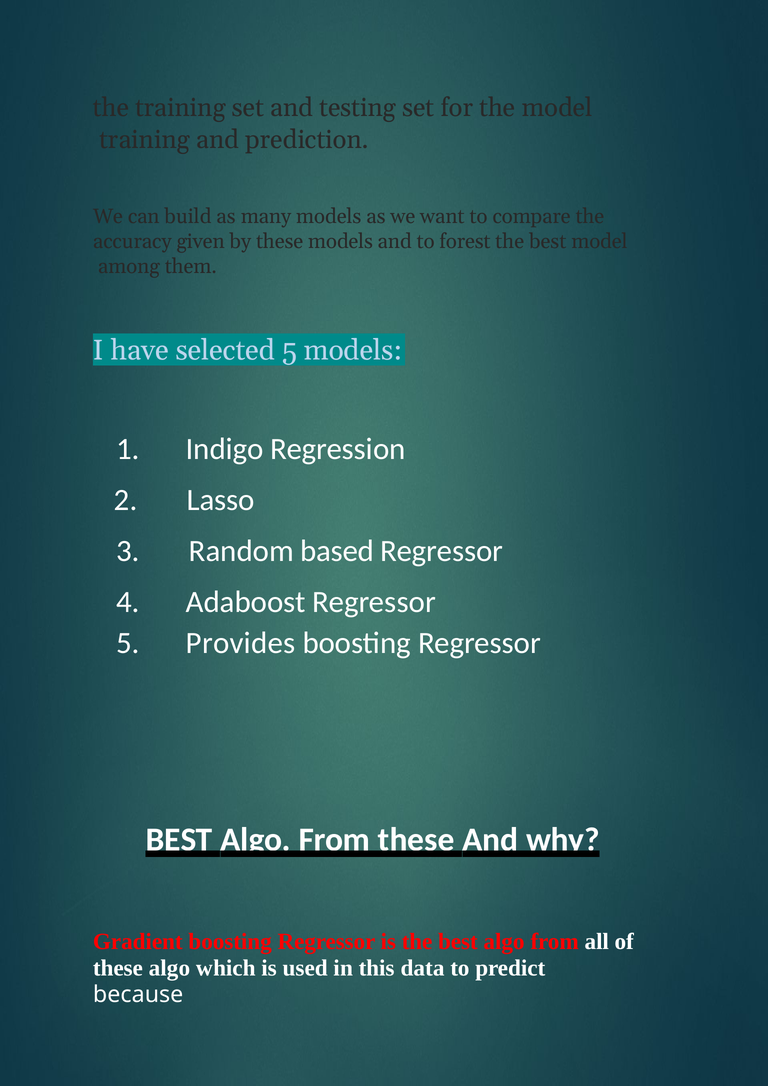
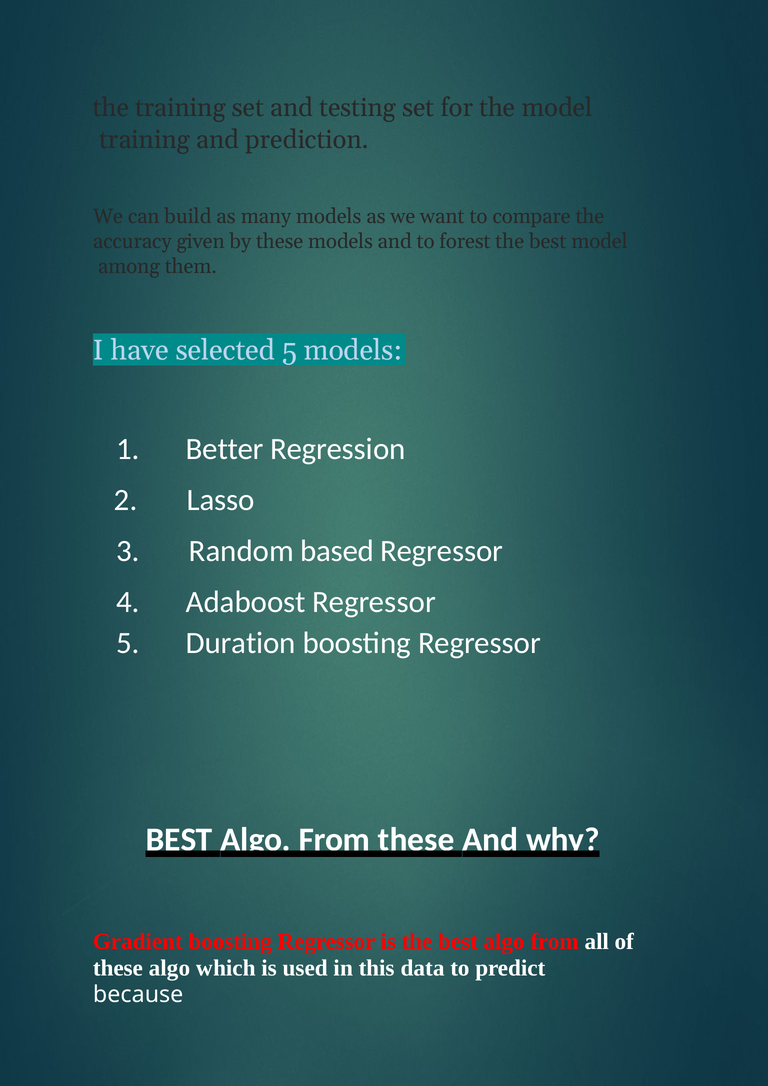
Indigo: Indigo -> Better (225, 449)
Provides: Provides -> Duration (241, 644)
